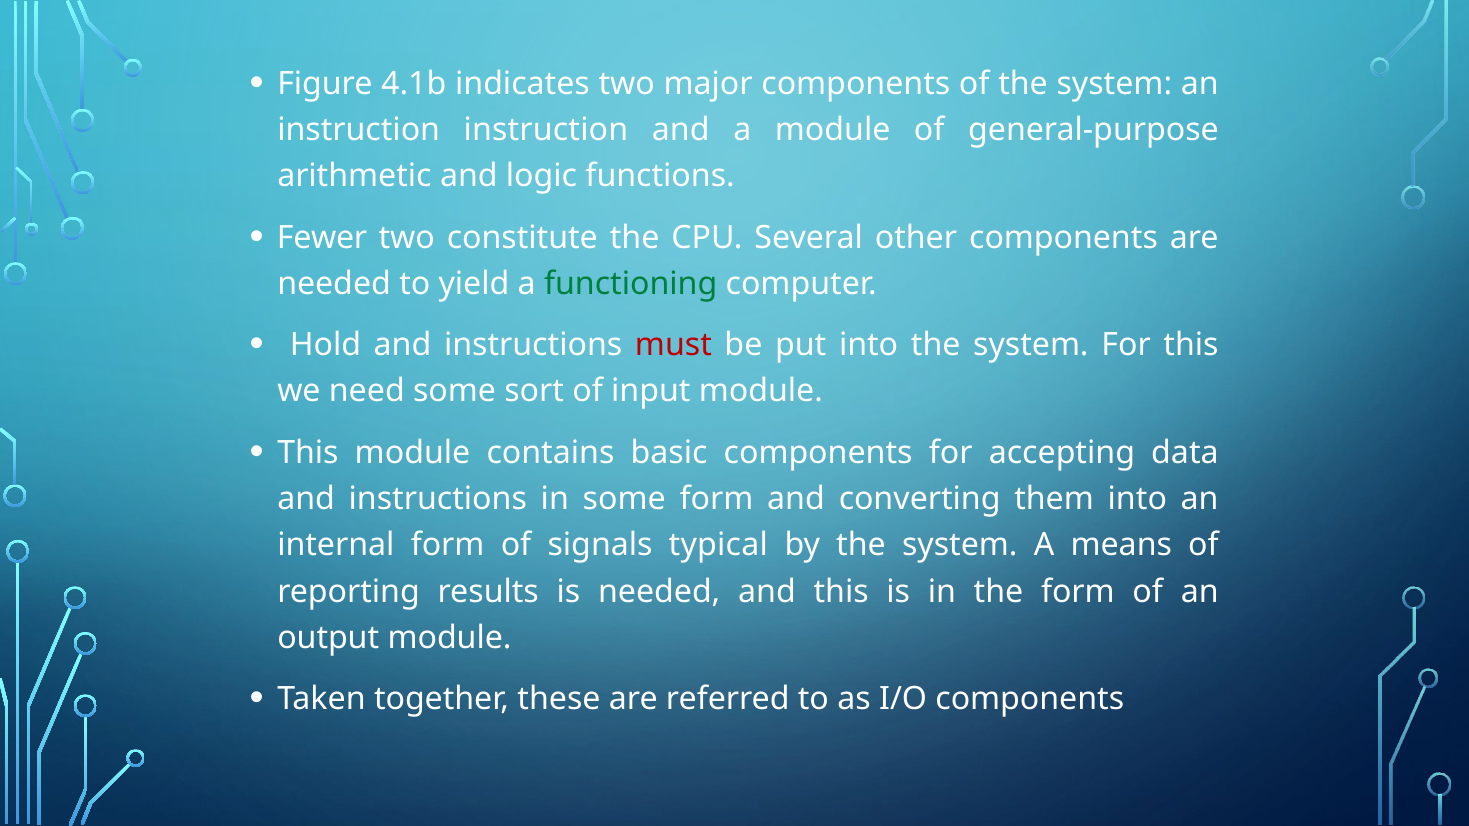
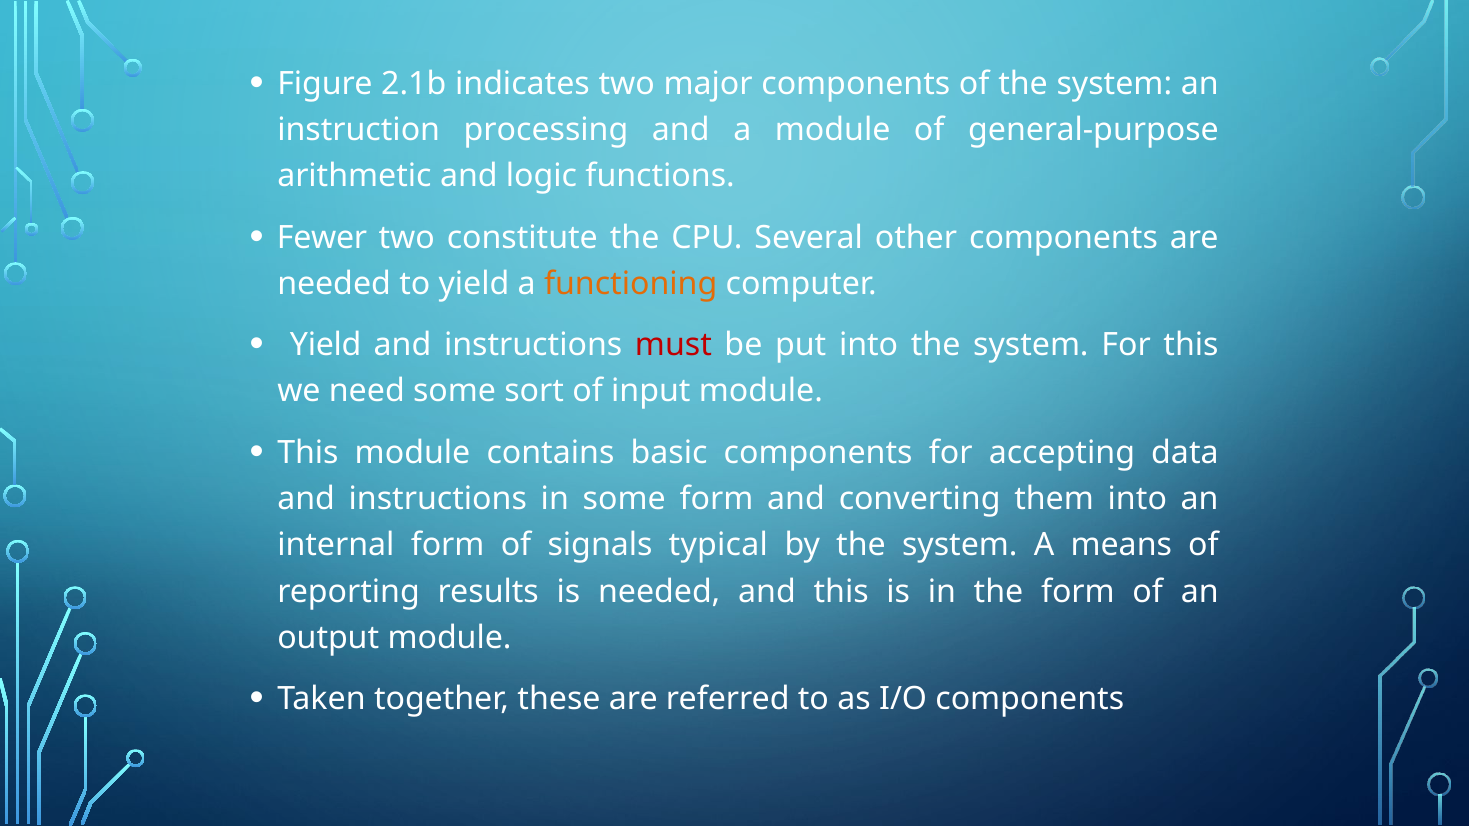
4.1b: 4.1b -> 2.1b (414, 83)
instruction instruction: instruction -> processing (546, 130)
functioning colour: green -> orange (631, 284)
Hold: Hold -> Yield (326, 345)
